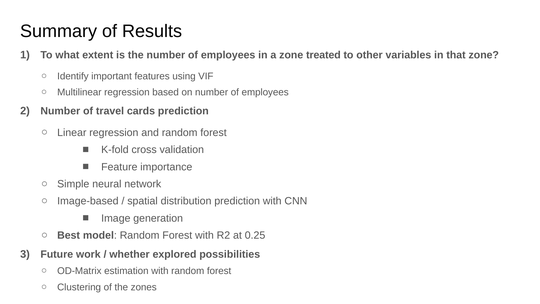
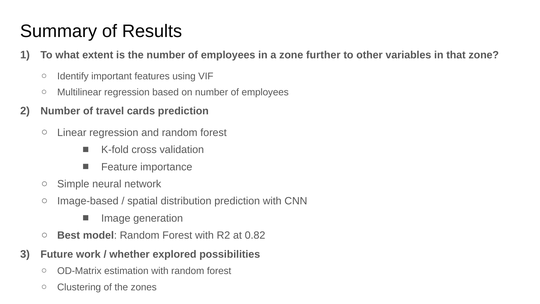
treated: treated -> further (323, 55)
0.25: 0.25 -> 0.82 (255, 235)
